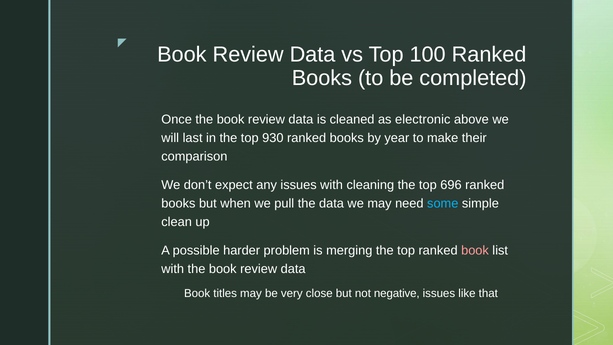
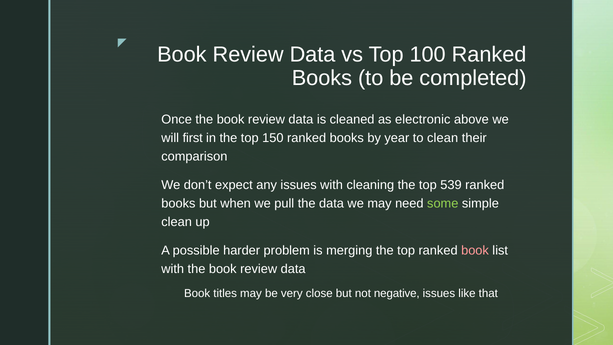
last: last -> first (193, 138)
930: 930 -> 150 (273, 138)
to make: make -> clean (443, 138)
696: 696 -> 539 (451, 185)
some colour: light blue -> light green (443, 204)
